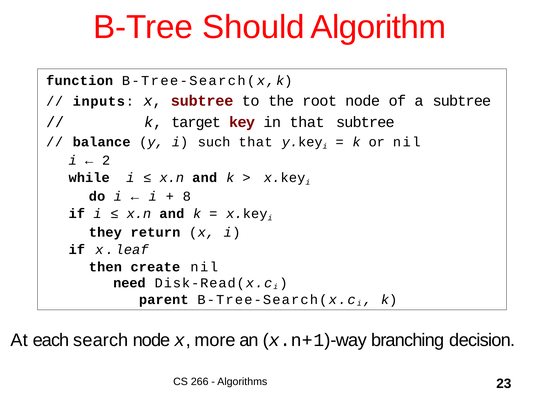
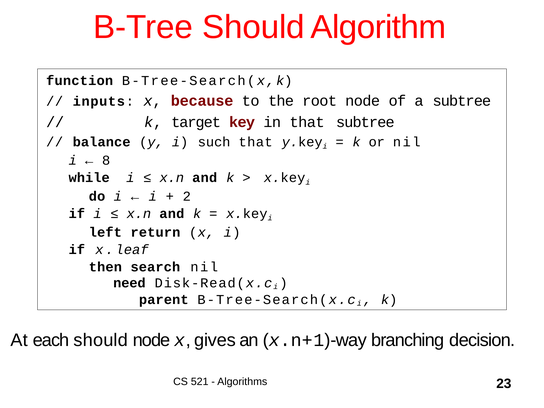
x subtree: subtree -> because (202, 101)
2: 2 -> 8 (106, 160)
8: 8 -> 2 (187, 196)
they: they -> left (105, 232)
create: create -> search (155, 267)
each search: search -> should (101, 340)
more: more -> gives (215, 340)
266: 266 -> 521 (200, 382)
